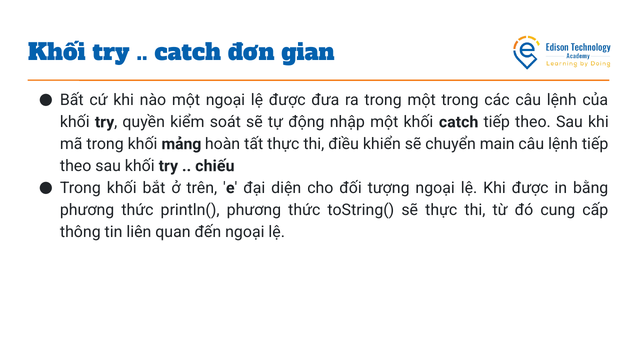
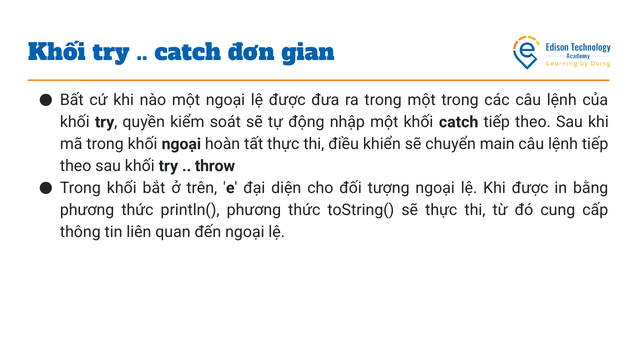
khối mảng: mảng -> ngoại (181, 144)
chiếu: chiếu -> throw (215, 166)
